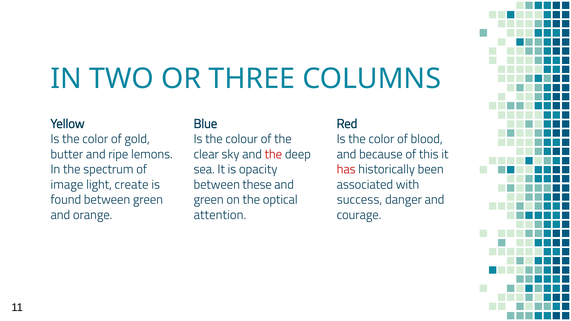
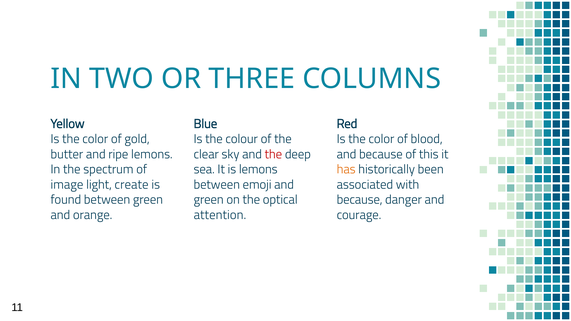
is opacity: opacity -> lemons (258, 169)
has colour: red -> orange (346, 169)
these: these -> emoji (257, 185)
success: success -> because (360, 200)
